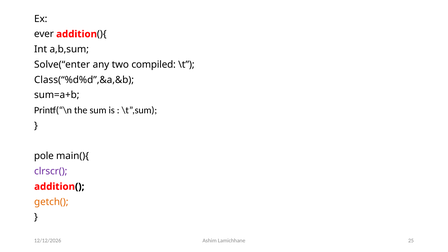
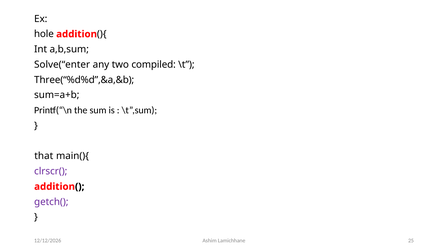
ever: ever -> hole (44, 34)
Class(“%d%d”,&a,&b: Class(“%d%d”,&a,&b -> Three(“%d%d”,&a,&b (84, 80)
pole: pole -> that (44, 156)
getch( colour: orange -> purple (51, 202)
